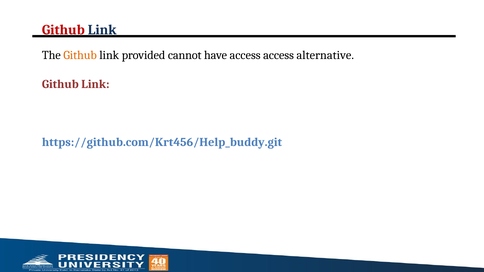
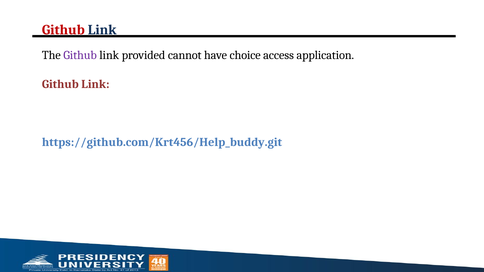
Github colour: orange -> purple (80, 55)
have access: access -> choice (245, 55)
alternative: alternative -> application (325, 55)
